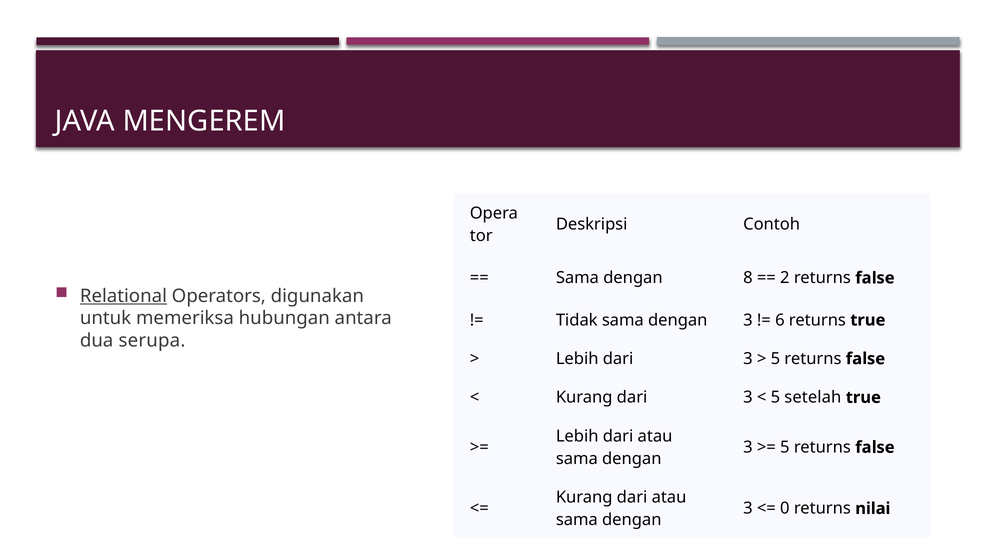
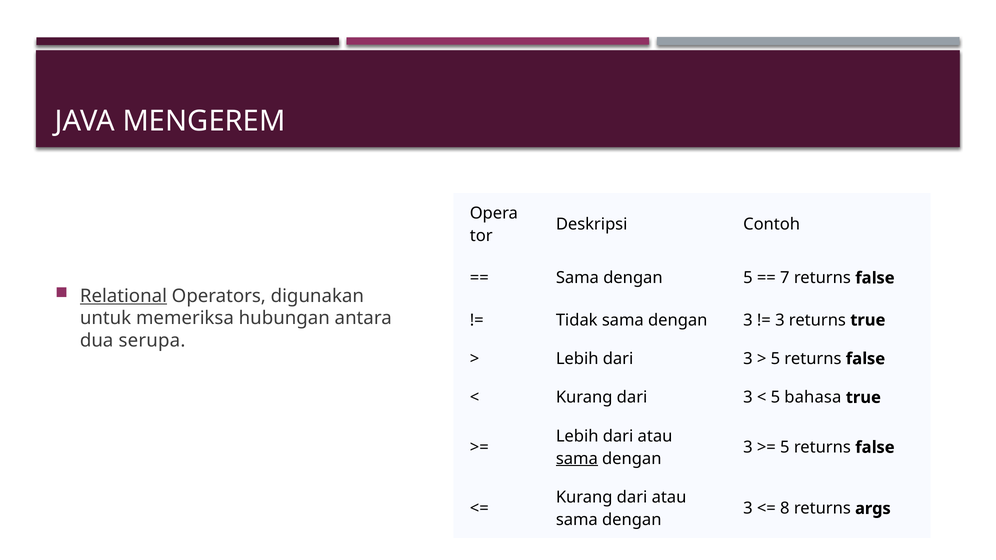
dengan 8: 8 -> 5 (748, 278)
2: 2 -> 7 (785, 278)
6: 6 -> 3 (780, 320)
setelah: setelah -> bahasa (813, 398)
sama underline: none -> present (577, 459)
0: 0 -> 8 (785, 509)
nilai: nilai -> args (873, 509)
